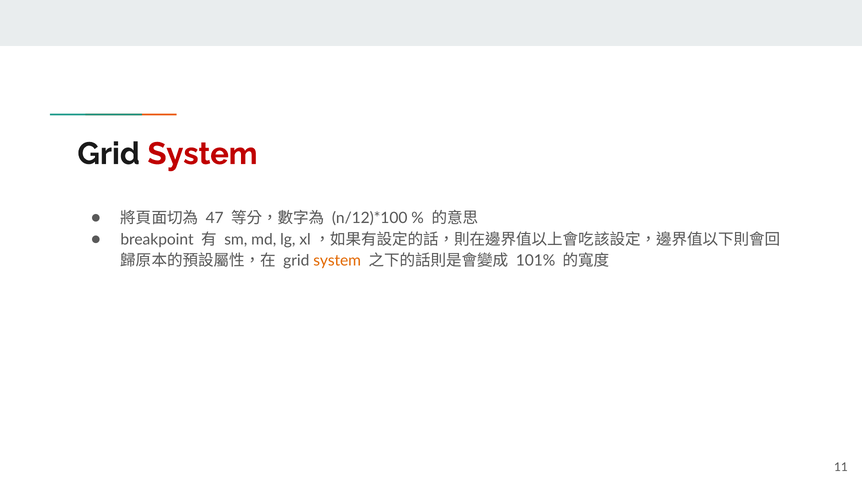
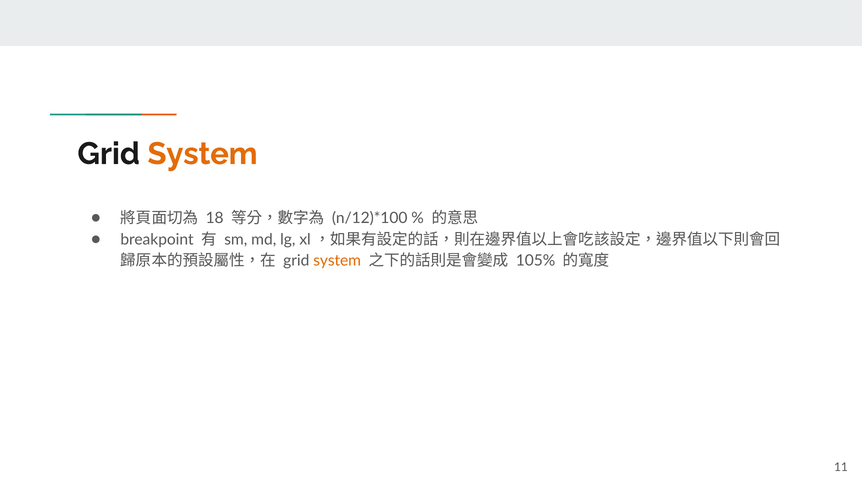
System colour: red -> orange (203, 154)
47: 47 -> 18 (215, 218)
101%: 101% -> 105% (536, 261)
